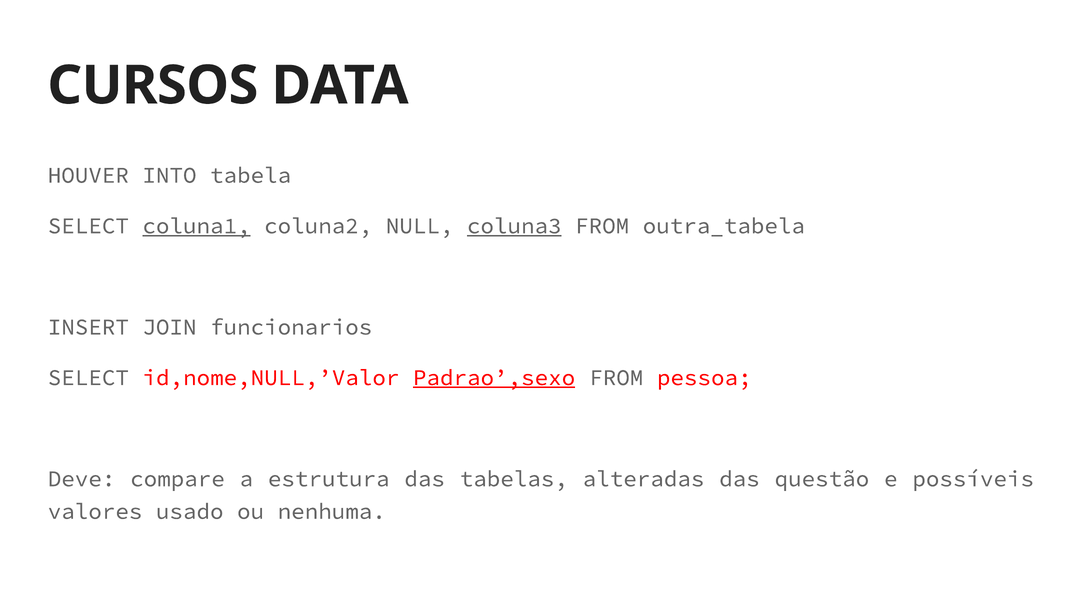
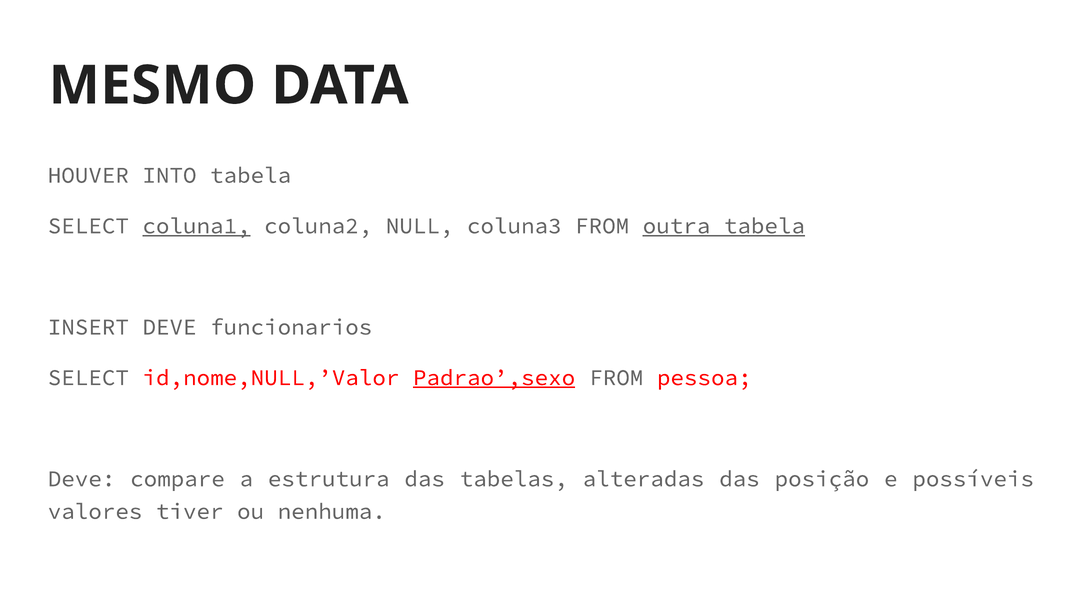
CURSOS: CURSOS -> MESMO (152, 86)
coluna3 underline: present -> none (514, 226)
outra_tabela underline: none -> present (724, 226)
INSERT JOIN: JOIN -> DEVE (169, 327)
questão: questão -> posição (822, 479)
usado: usado -> tiver (190, 512)
